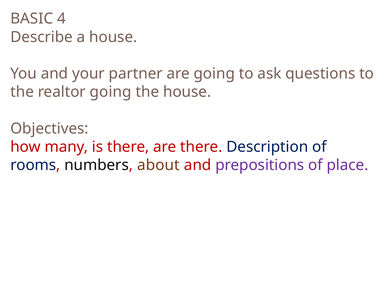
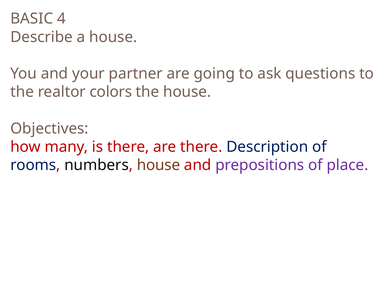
realtor going: going -> colors (111, 92)
numbers about: about -> house (159, 165)
